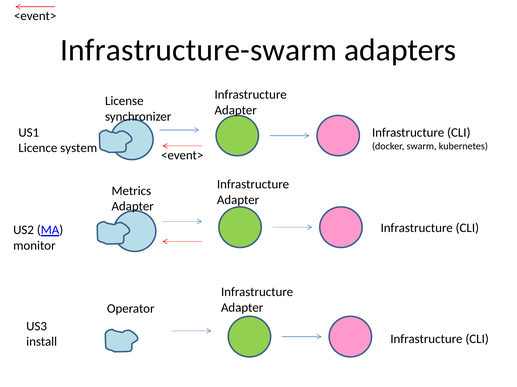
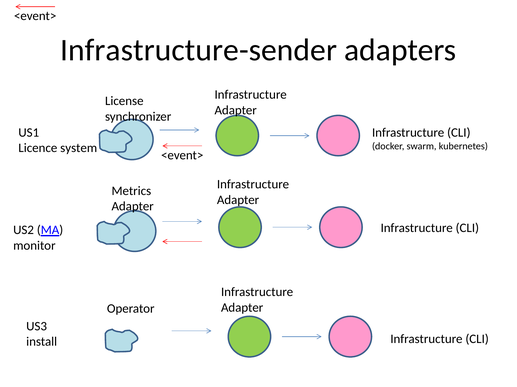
Infrastructure-swarm: Infrastructure-swarm -> Infrastructure-sender (199, 50)
